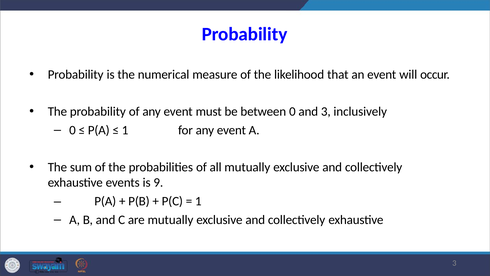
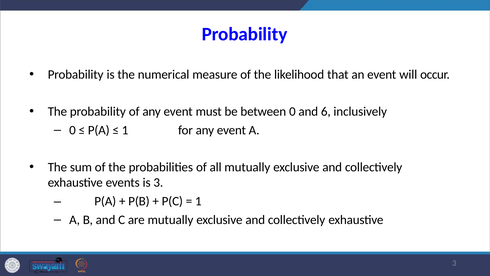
and 3: 3 -> 6 (326, 111)
is 9: 9 -> 3 (158, 182)
